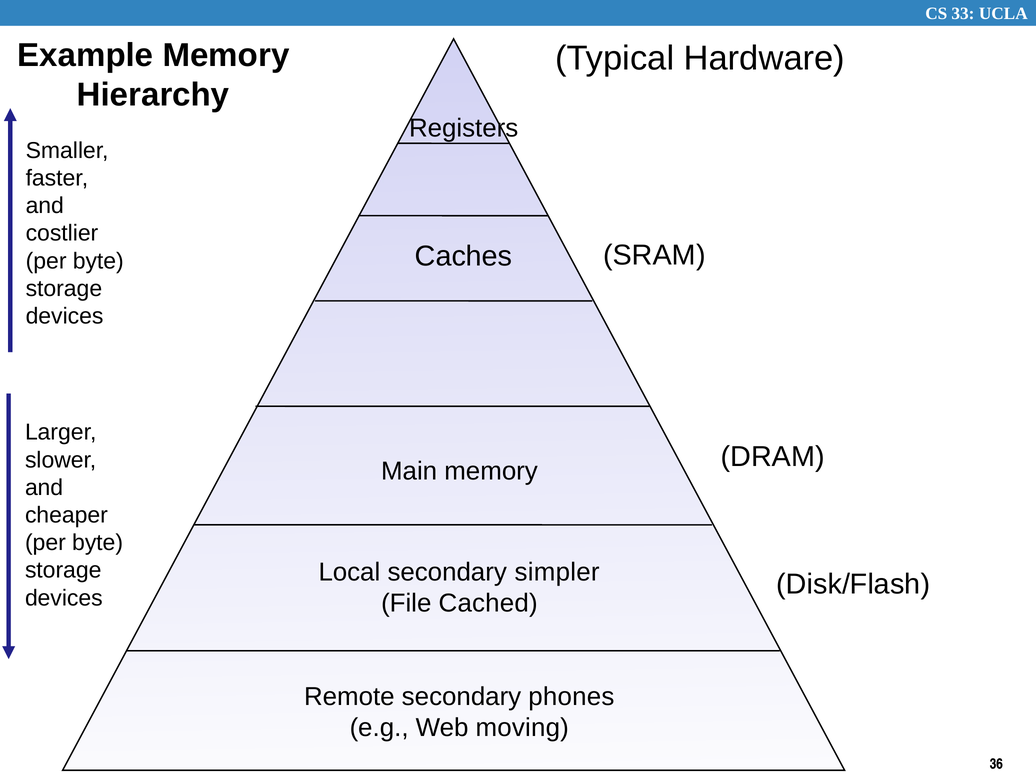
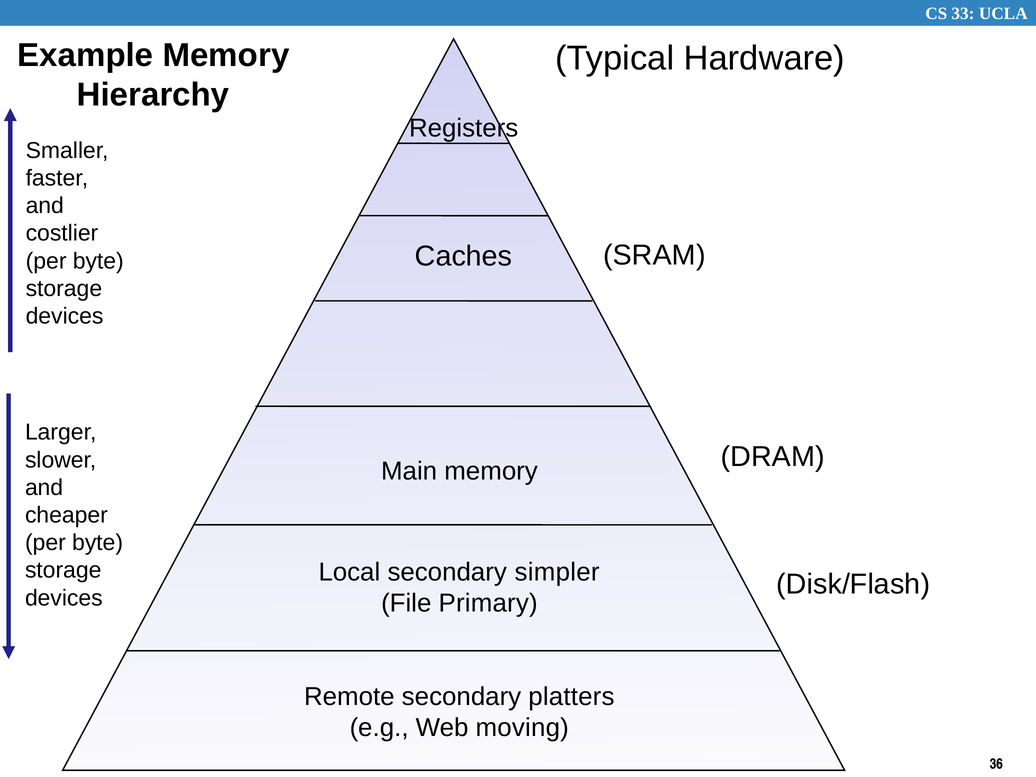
Cached: Cached -> Primary (488, 603)
phones: phones -> platters (571, 697)
